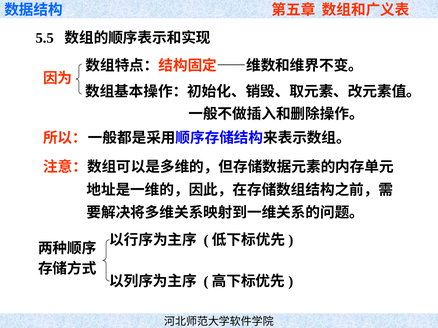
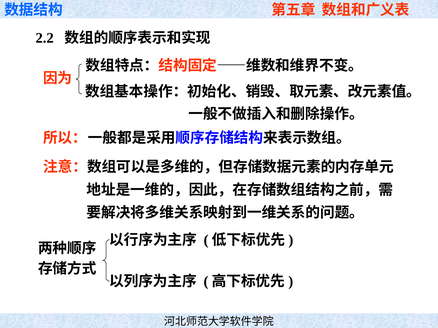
5.5: 5.5 -> 2.2 (45, 38)
